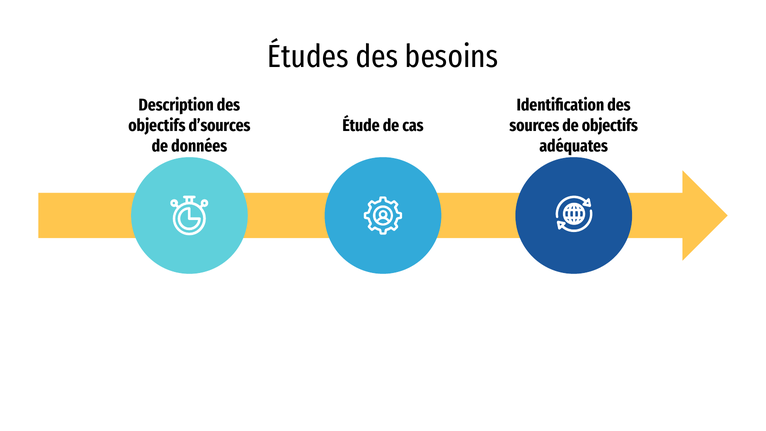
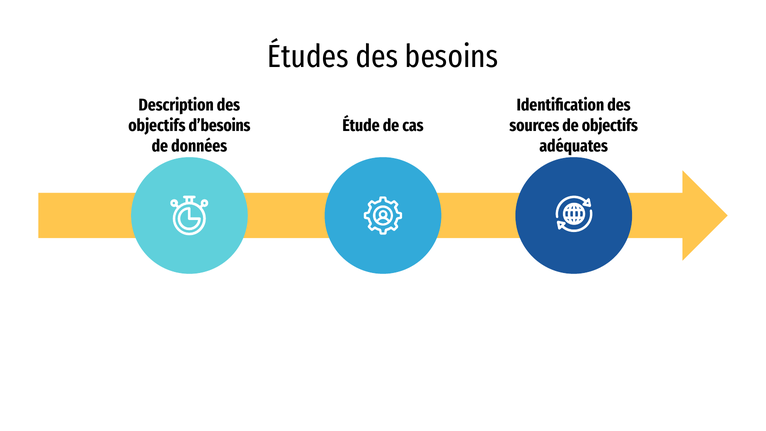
d’sources: d’sources -> d’besoins (219, 125)
